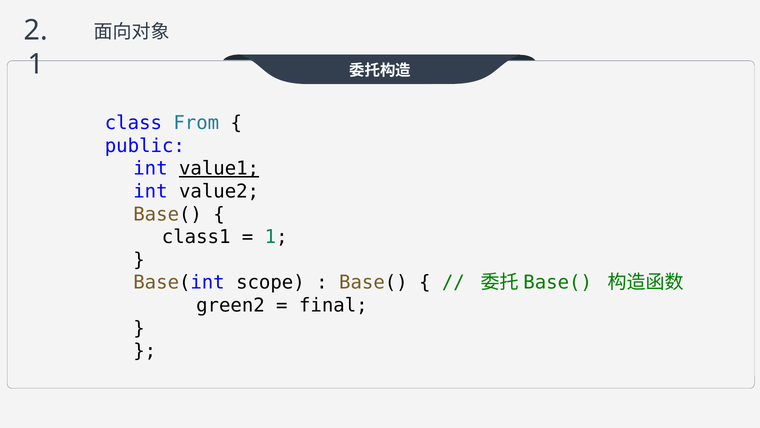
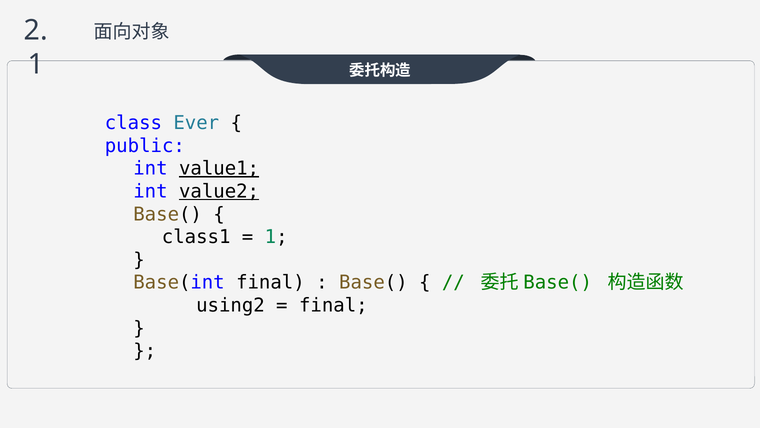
From: From -> Ever (196, 123)
value2 underline: none -> present (219, 191)
Base(int scope: scope -> final (270, 282)
green2: green2 -> using2 (230, 305)
